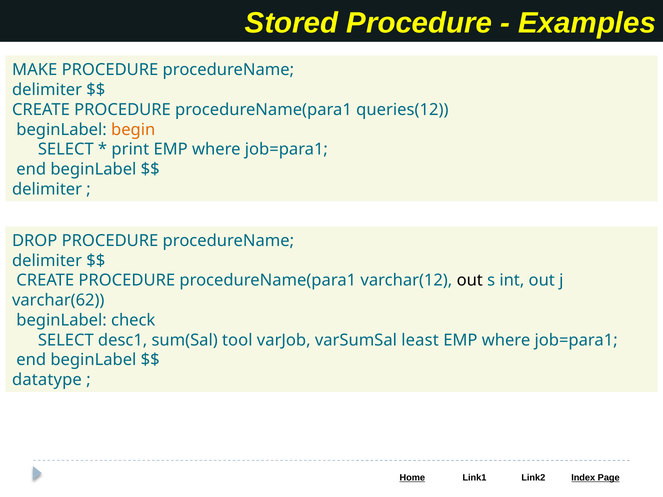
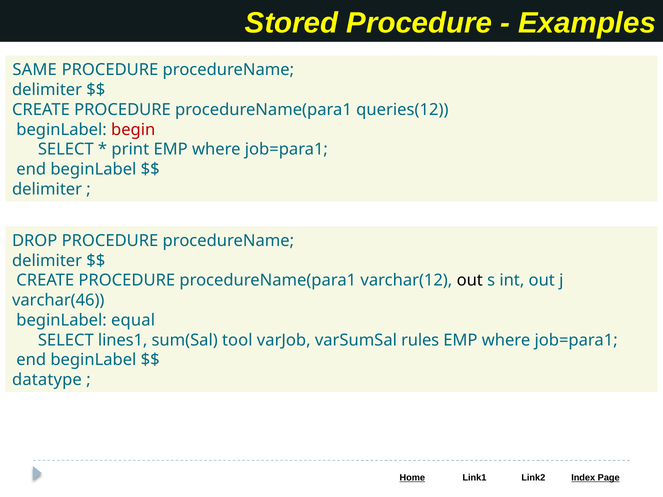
MAKE: MAKE -> SAME (35, 70)
begin colour: orange -> red (133, 130)
varchar(62: varchar(62 -> varchar(46 (58, 301)
check: check -> equal (133, 320)
desc1: desc1 -> lines1 (123, 340)
least: least -> rules (420, 340)
